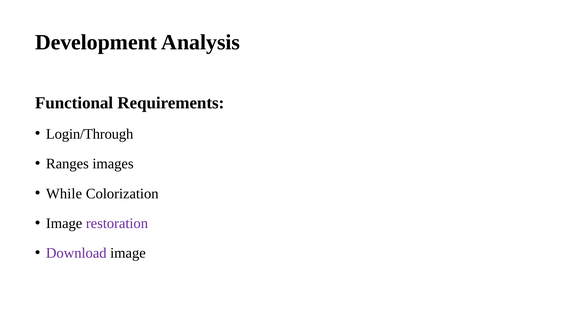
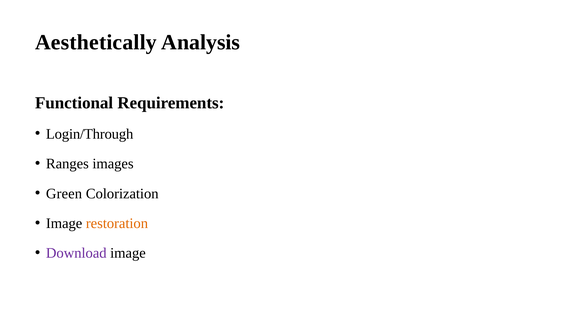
Development: Development -> Aesthetically (96, 42)
While: While -> Green (64, 194)
restoration colour: purple -> orange (117, 224)
